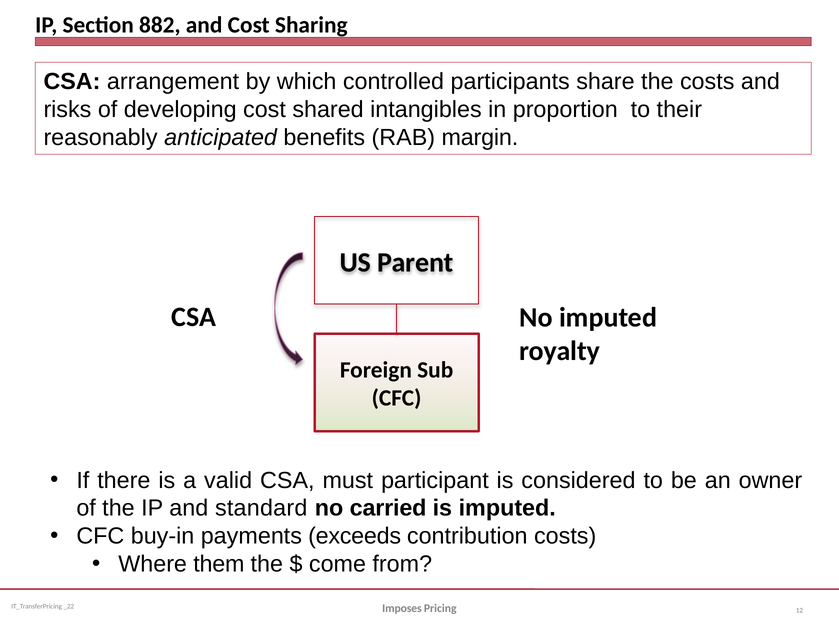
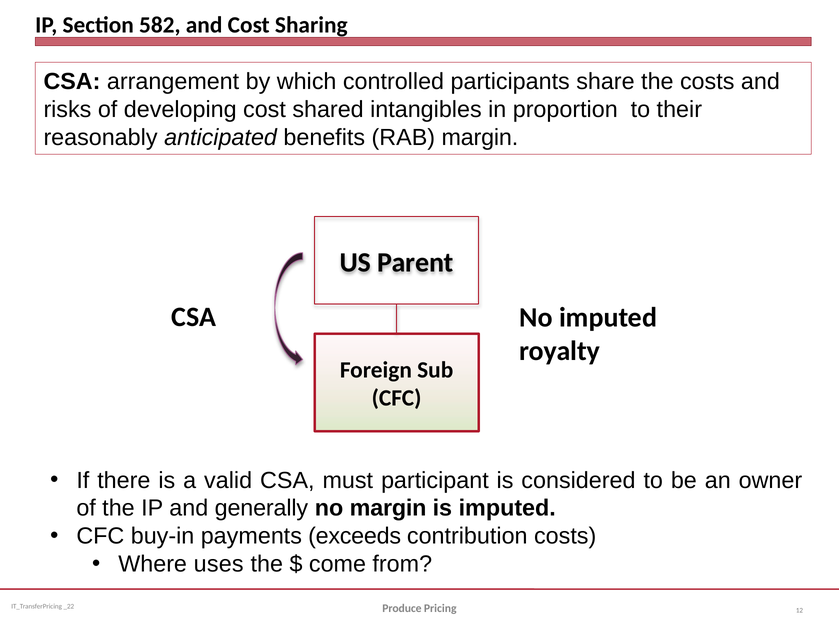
882: 882 -> 582 (160, 25)
standard: standard -> generally (261, 508)
no carried: carried -> margin (388, 508)
them: them -> uses (219, 564)
Imposes: Imposes -> Produce (402, 609)
